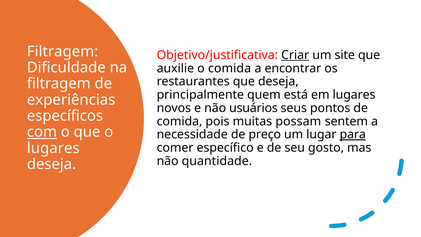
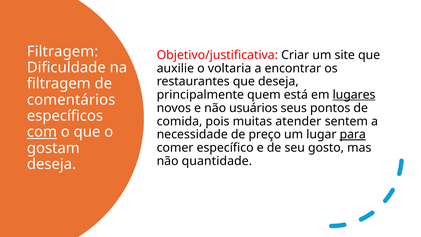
Criar underline: present -> none (295, 55)
o comida: comida -> voltaria (230, 68)
lugares underline: none -> present (354, 95)
experiências: experiências -> comentários (71, 100)
possam: possam -> atender (298, 121)
lugares: lugares -> gostam (53, 148)
